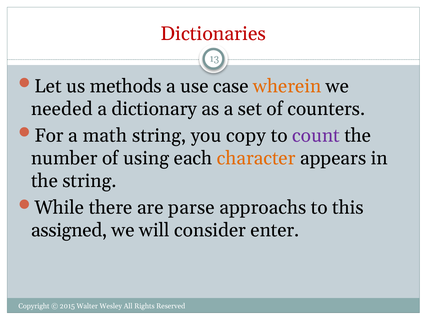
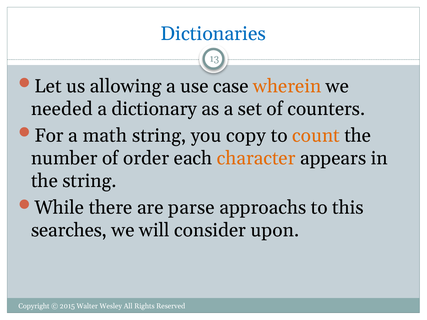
Dictionaries colour: red -> blue (213, 34)
methods: methods -> allowing (126, 86)
count colour: purple -> orange (316, 136)
using: using -> order (146, 158)
assigned: assigned -> searches (69, 231)
enter: enter -> upon (275, 231)
